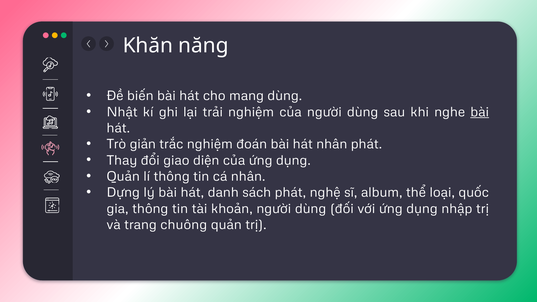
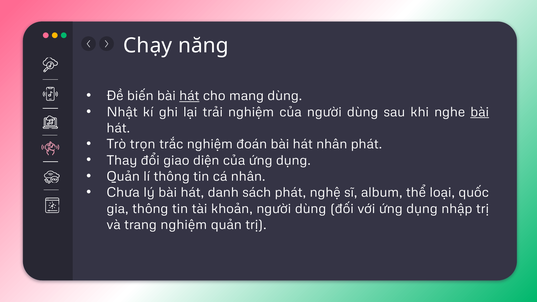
Khăn: Khăn -> Chạy (148, 46)
hát underline: none -> present (189, 96)
giản: giản -> trọn (143, 144)
Dựng: Dựng -> Chưa (123, 193)
trang chuông: chuông -> nghiệm (184, 225)
